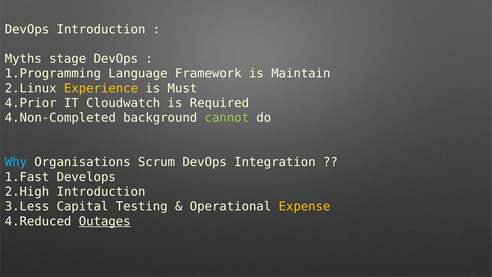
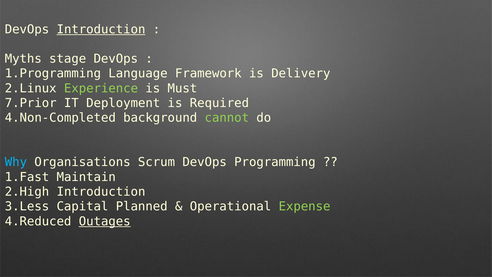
Introduction underline: none -> present (101, 29)
Maintain: Maintain -> Delivery (301, 74)
Experience colour: yellow -> light green (101, 88)
4.Prior: 4.Prior -> 7.Prior (31, 103)
Cloudwatch: Cloudwatch -> Deployment (123, 103)
Integration: Integration -> Programming (275, 162)
Develops: Develops -> Maintain (86, 177)
Testing: Testing -> Planned (142, 206)
Expense colour: yellow -> light green (305, 206)
